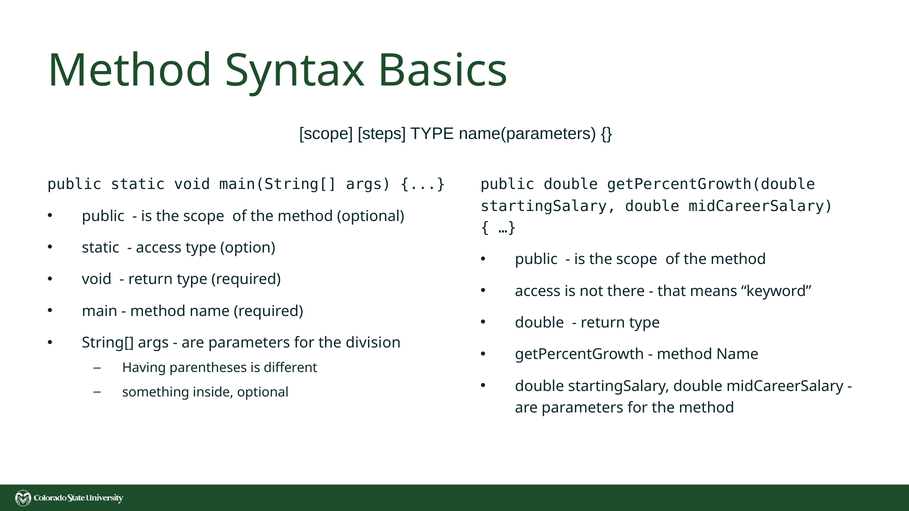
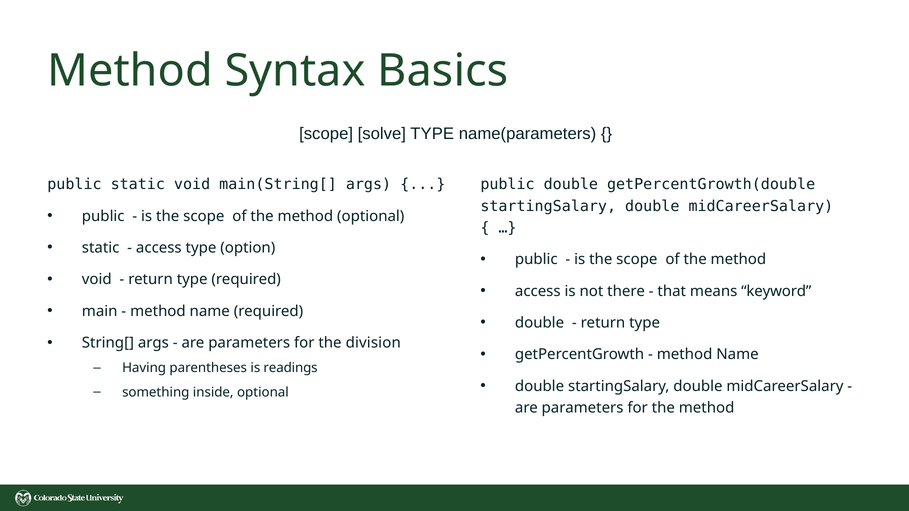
steps: steps -> solve (382, 134)
different: different -> readings (291, 368)
